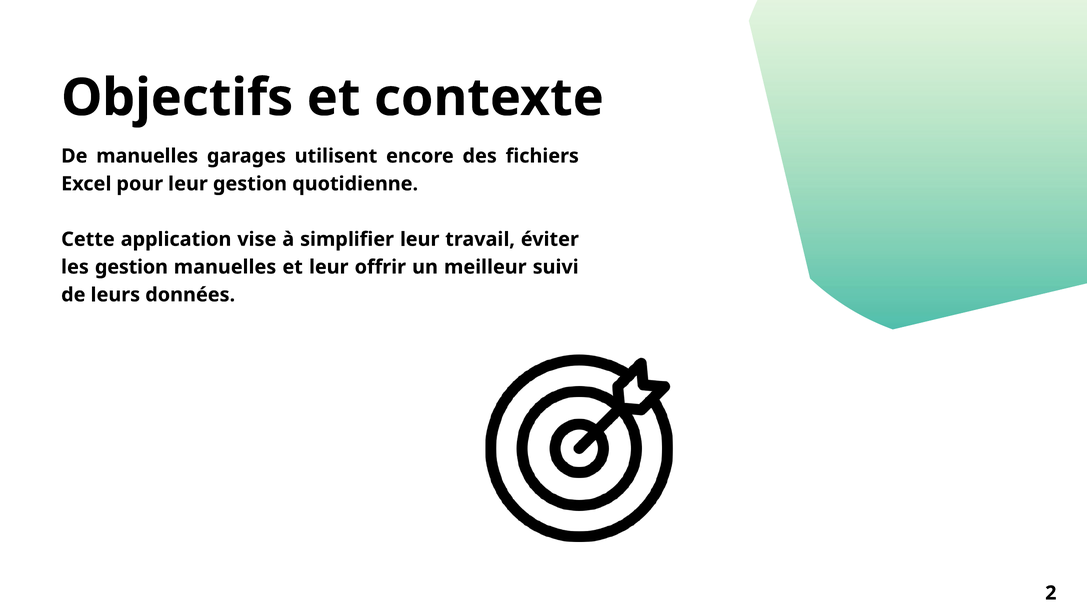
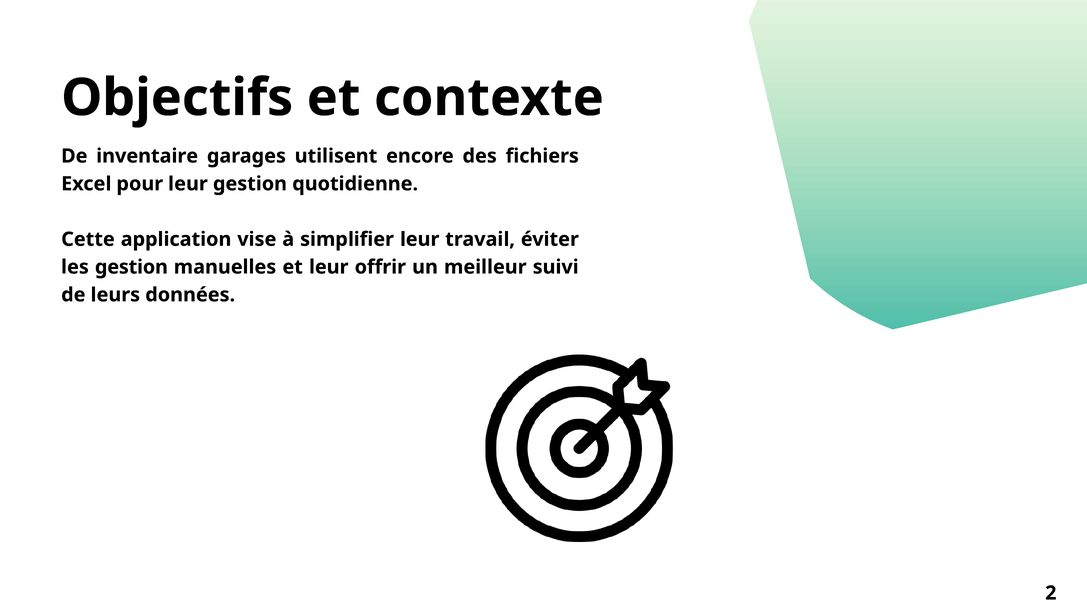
De manuelles: manuelles -> inventaire (147, 156)
